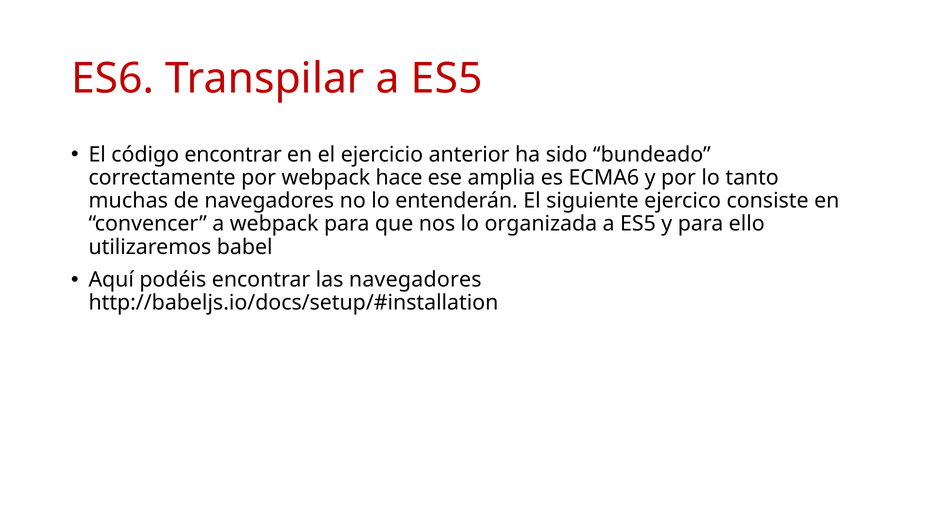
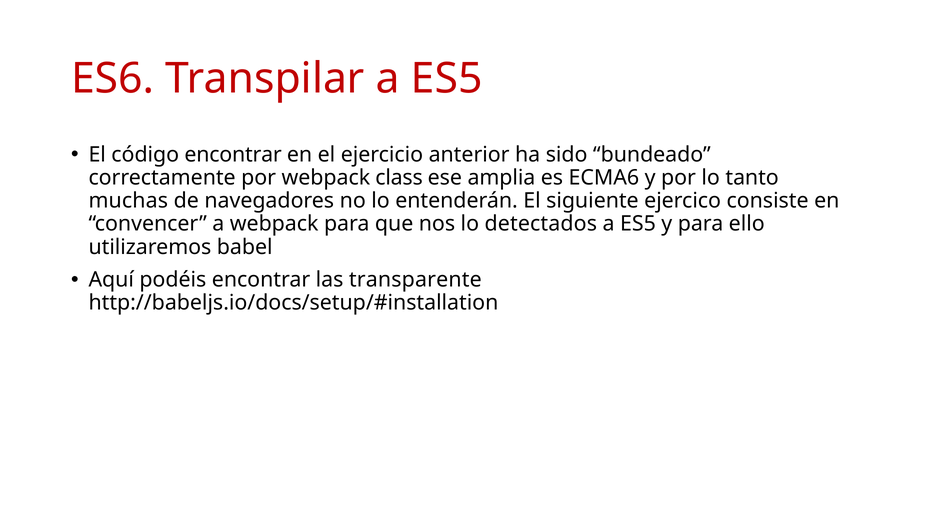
hace: hace -> class (399, 178)
organizada: organizada -> detectados (541, 224)
las navegadores: navegadores -> transparente (415, 280)
